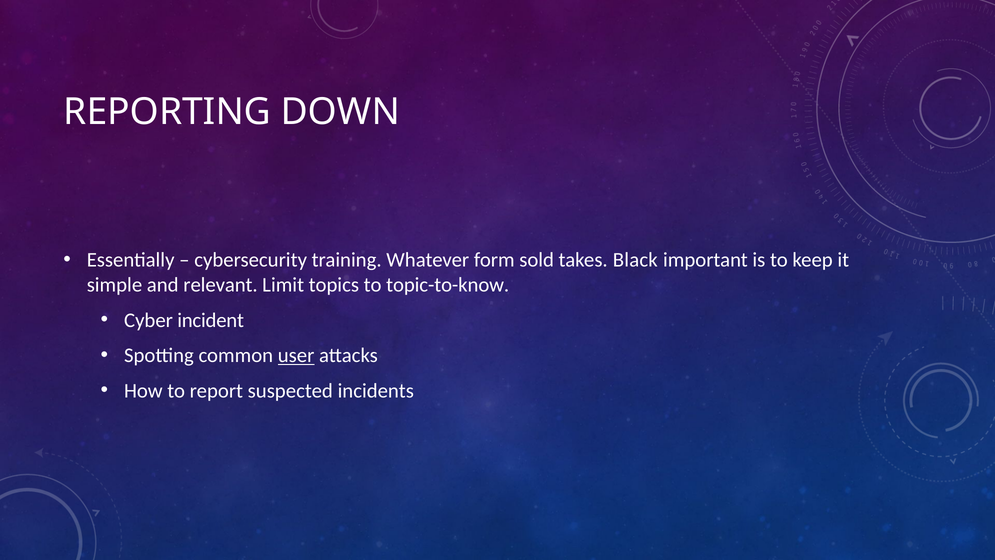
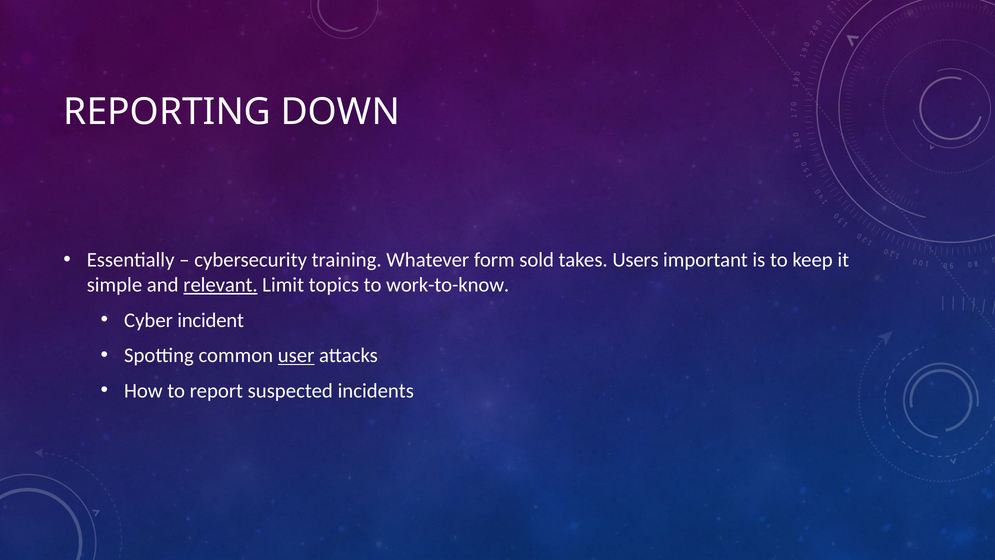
Black: Black -> Users (636, 260)
relevant underline: none -> present (221, 285)
topic-to-know: topic-to-know -> work-to-know (448, 285)
